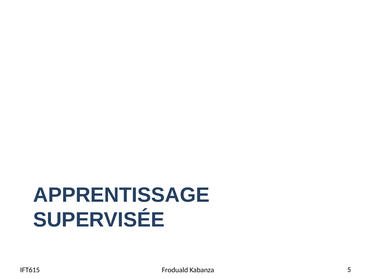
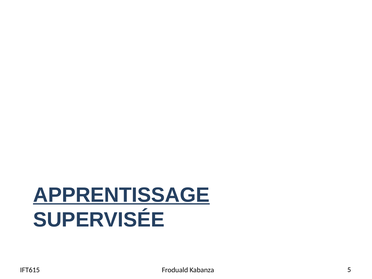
APPRENTISSAGE underline: none -> present (121, 195)
